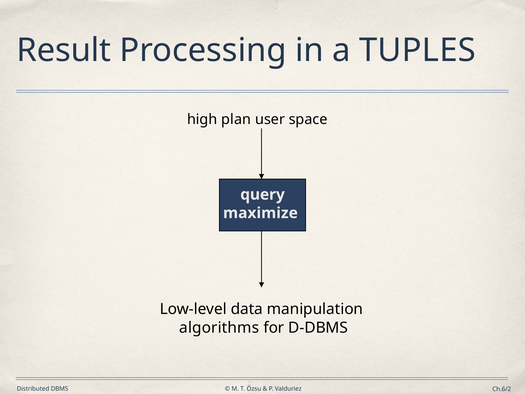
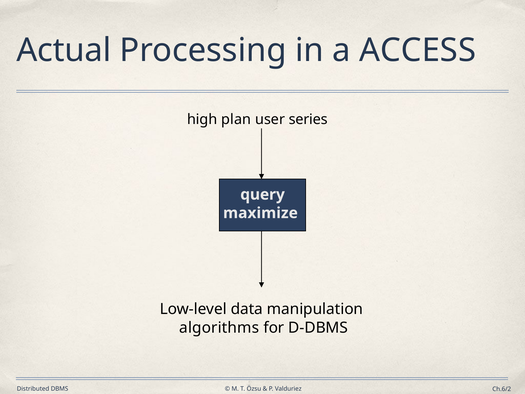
Result: Result -> Actual (64, 50)
TUPLES: TUPLES -> ACCESS (418, 50)
space: space -> series (308, 119)
